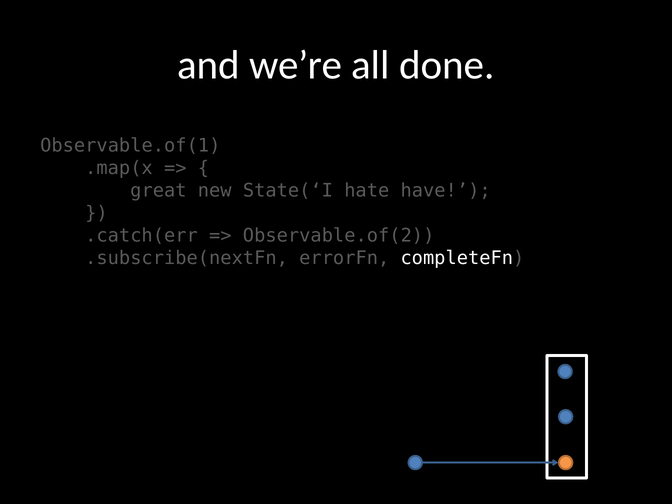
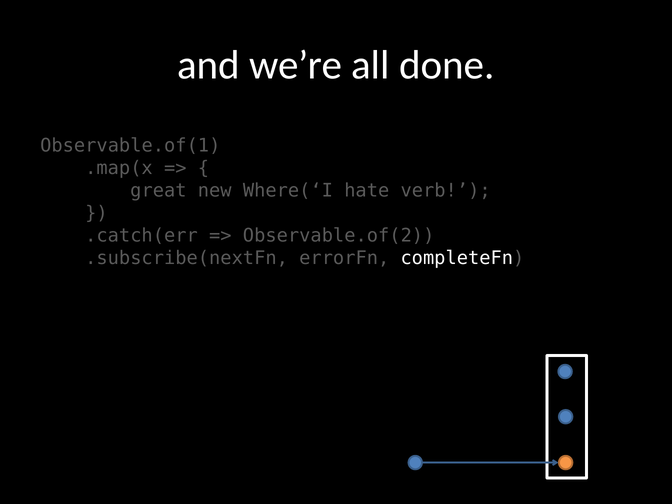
State(‘I: State(‘I -> Where(‘I (288, 191)
have: have -> verb (446, 191)
